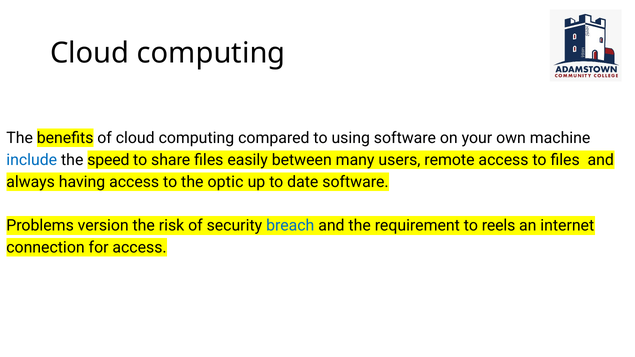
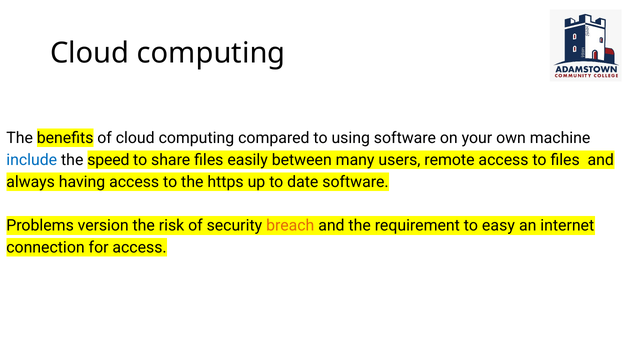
optic: optic -> https (226, 182)
breach colour: blue -> orange (290, 226)
reels: reels -> easy (498, 226)
